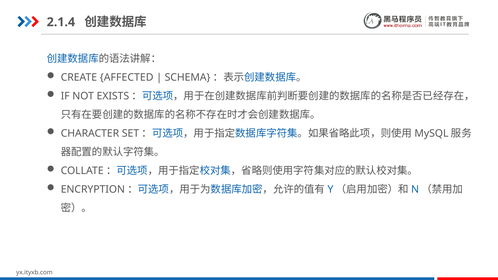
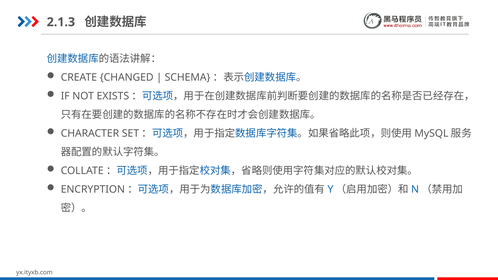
2.1.4: 2.1.4 -> 2.1.3 (61, 22)
AFFECTED: AFFECTED -> CHANGED (127, 78)
